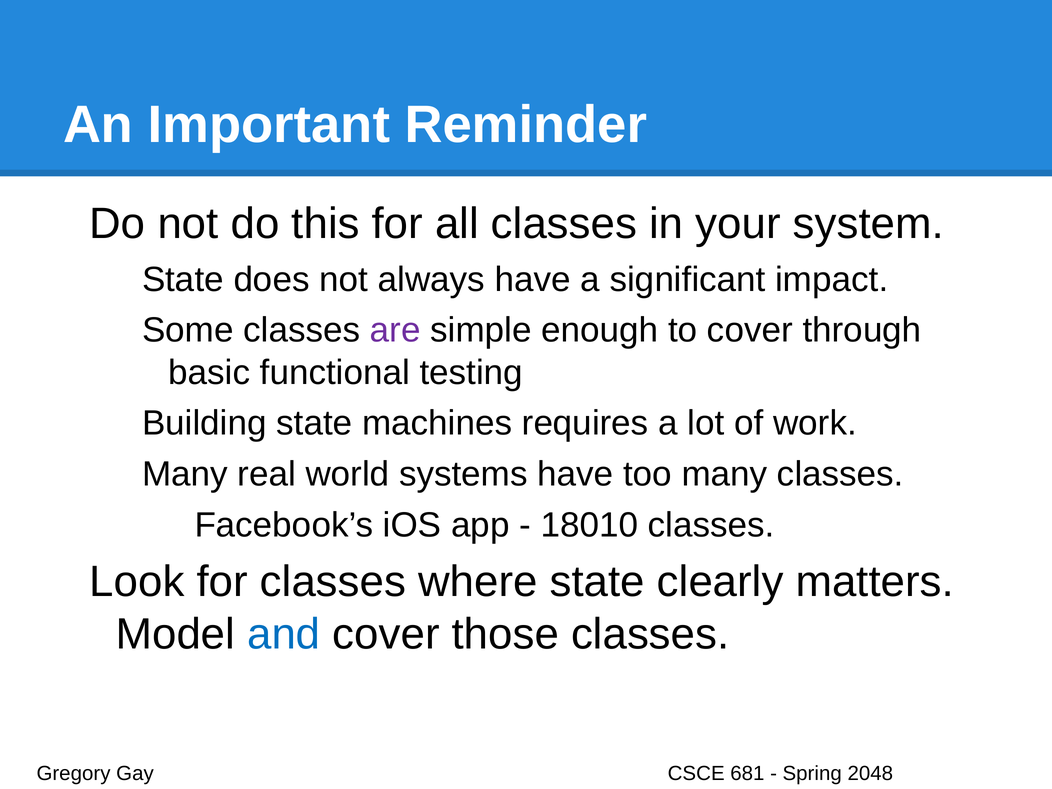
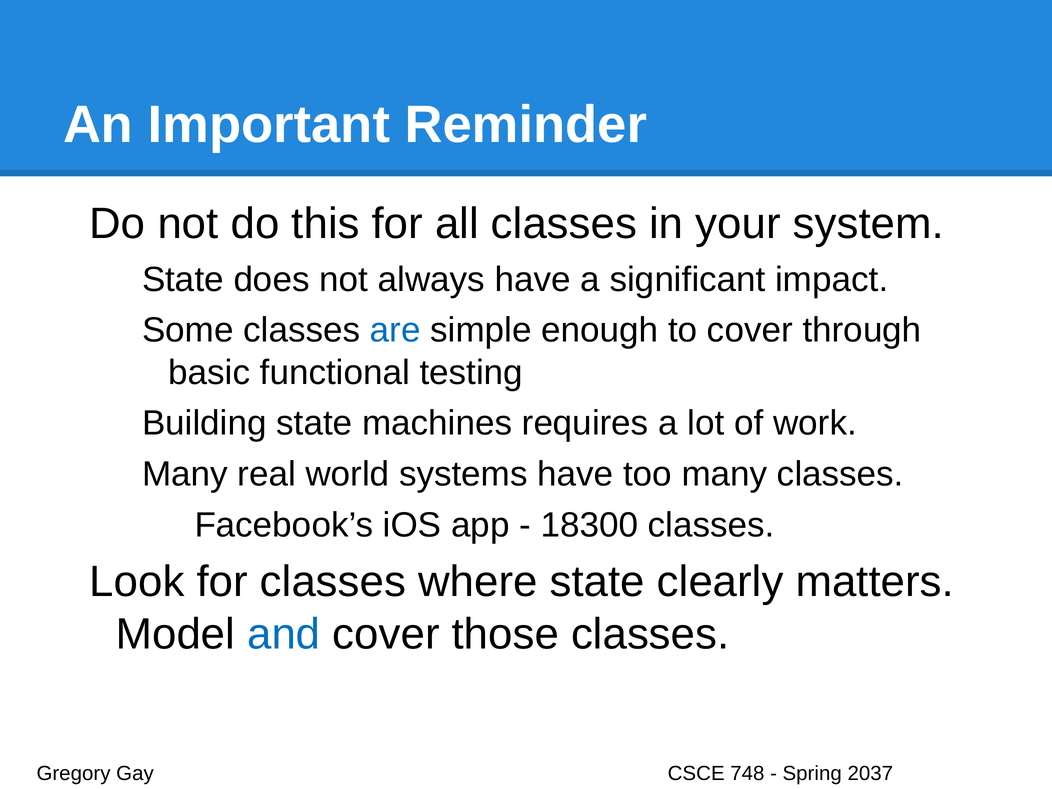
are colour: purple -> blue (395, 330)
18010: 18010 -> 18300 (589, 525)
681: 681 -> 748 (747, 774)
2048: 2048 -> 2037 (870, 774)
